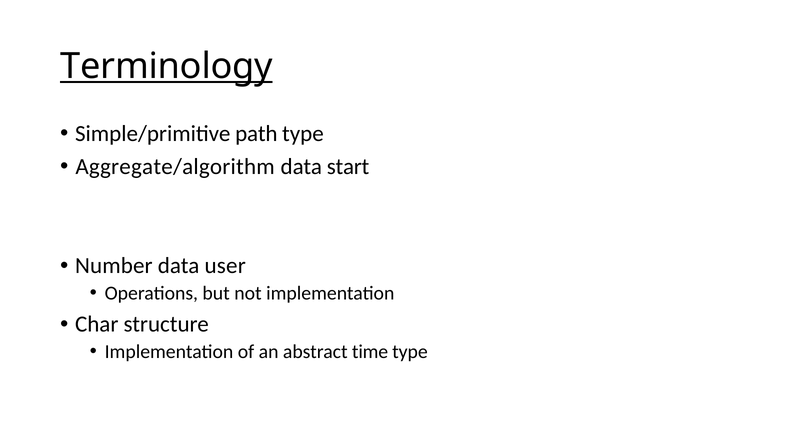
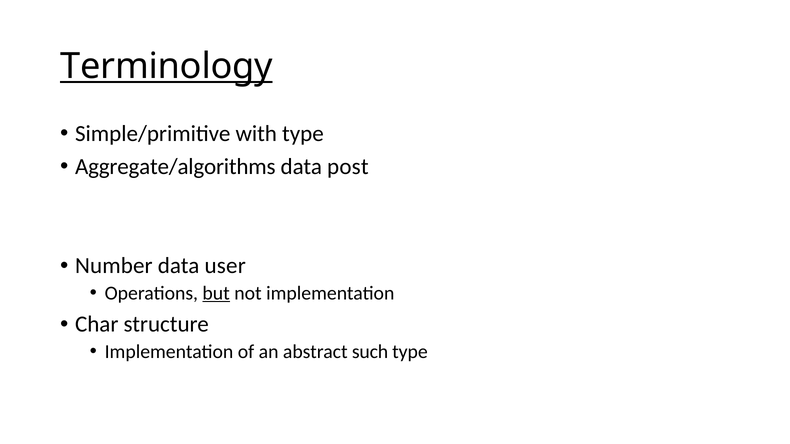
path: path -> with (256, 134)
Aggregate/algorithm: Aggregate/algorithm -> Aggregate/algorithms (175, 167)
start: start -> post (348, 167)
but underline: none -> present (216, 293)
time: time -> such (370, 352)
